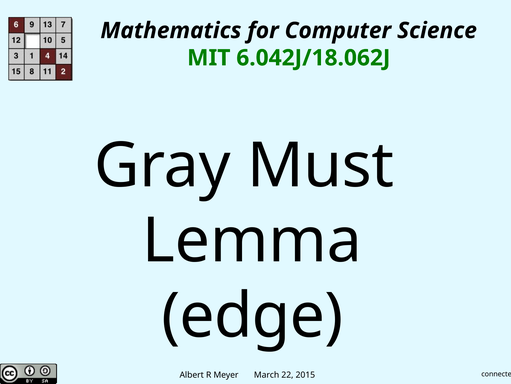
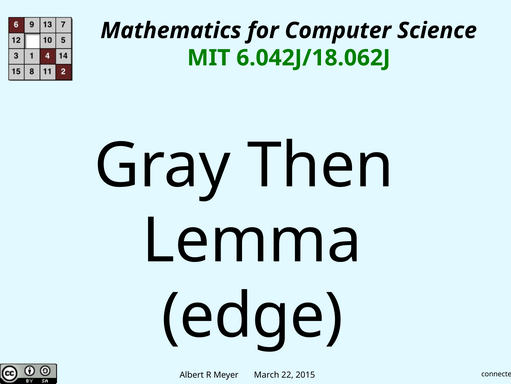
Must: Must -> Then (320, 166)
